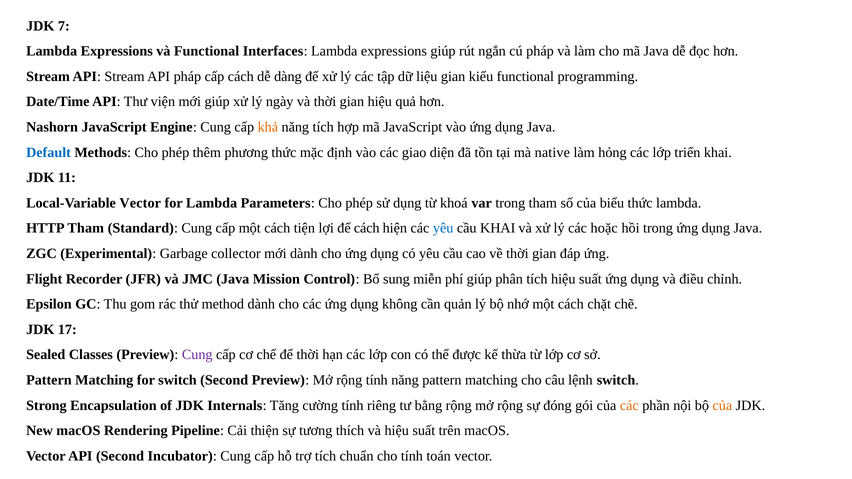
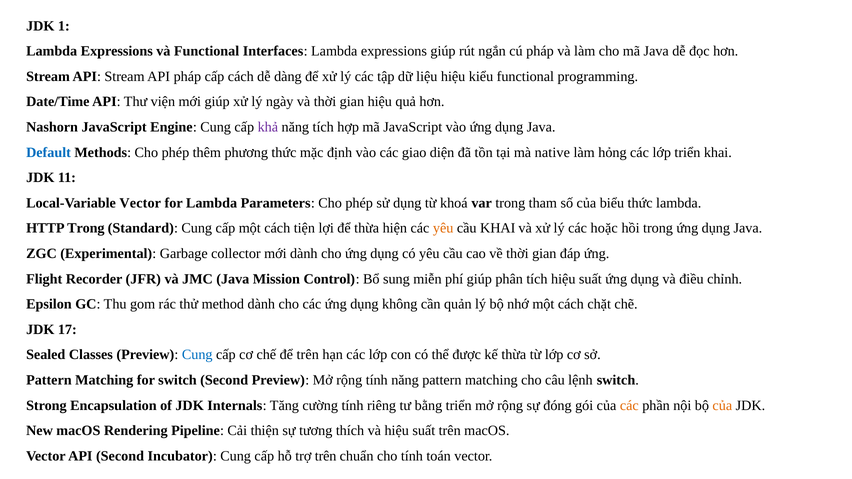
7: 7 -> 1 (64, 26)
liệu gian: gian -> hiệu (453, 77)
khả colour: orange -> purple (268, 127)
HTTP Tham: Tham -> Trong (86, 228)
để cách: cách -> thừa (367, 228)
yêu colour: blue -> orange (443, 228)
Cung colour: purple -> blue (197, 355)
để thời: thời -> trên (308, 355)
bằng rộng: rộng -> triển (459, 406)
trợ tích: tích -> trên (326, 456)
